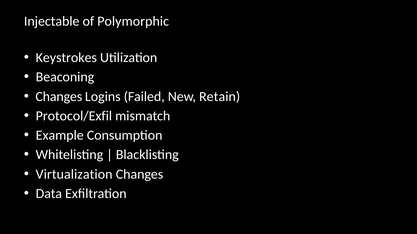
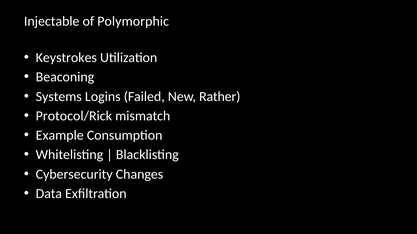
Changes: Changes -> Systems (59, 97)
Retain: Retain -> Rather (220, 97)
Protocol/Exfil: Protocol/Exfil -> Protocol/Rick (74, 116)
Virtualization: Virtualization -> Cybersecurity (74, 175)
